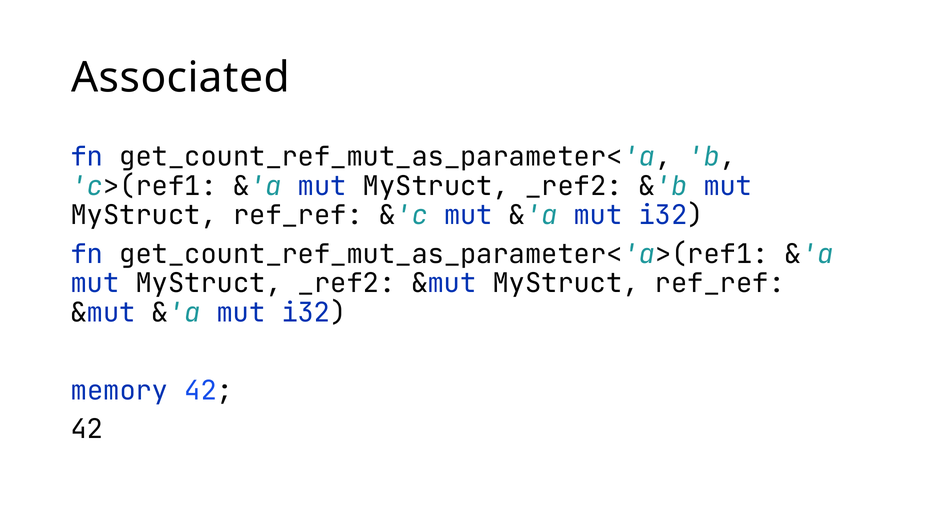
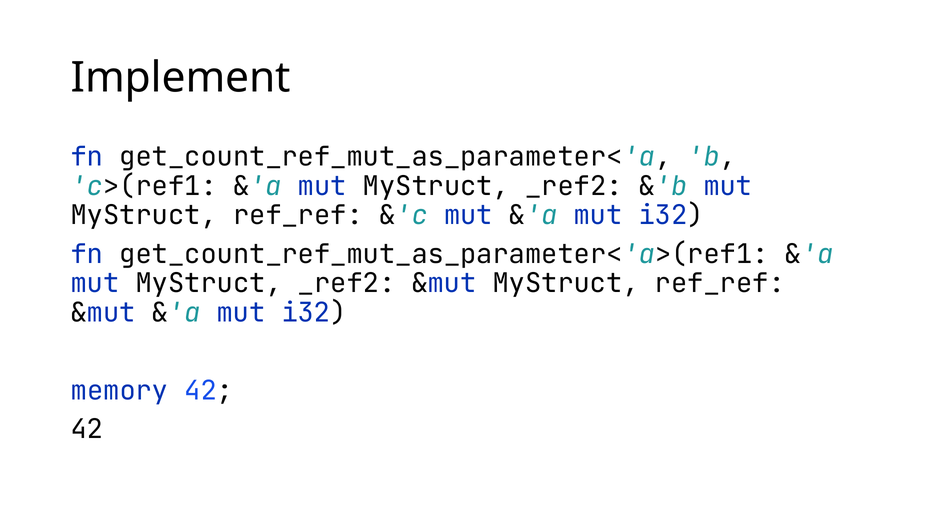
Associated: Associated -> Implement (181, 78)
